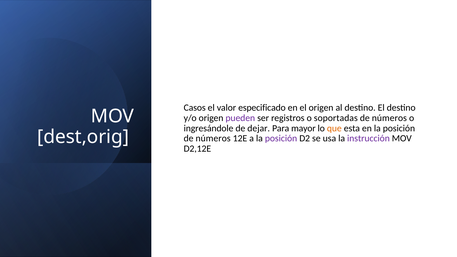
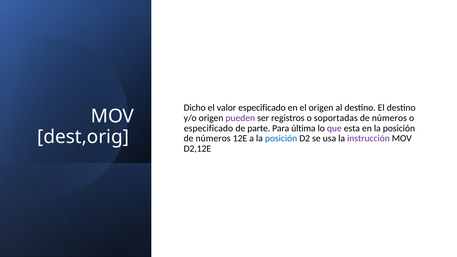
Casos: Casos -> Dicho (195, 108)
ingresándole: ingresándole -> especificado (208, 128)
dejar: dejar -> parte (259, 128)
mayor: mayor -> última (303, 128)
que colour: orange -> purple (334, 128)
posición colour: purple -> blue (281, 139)
